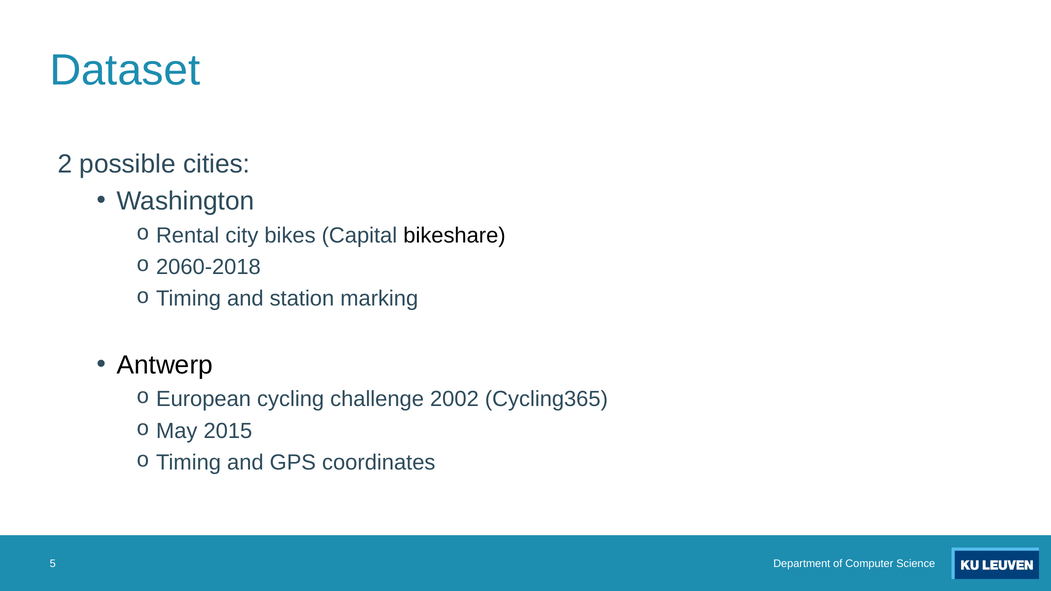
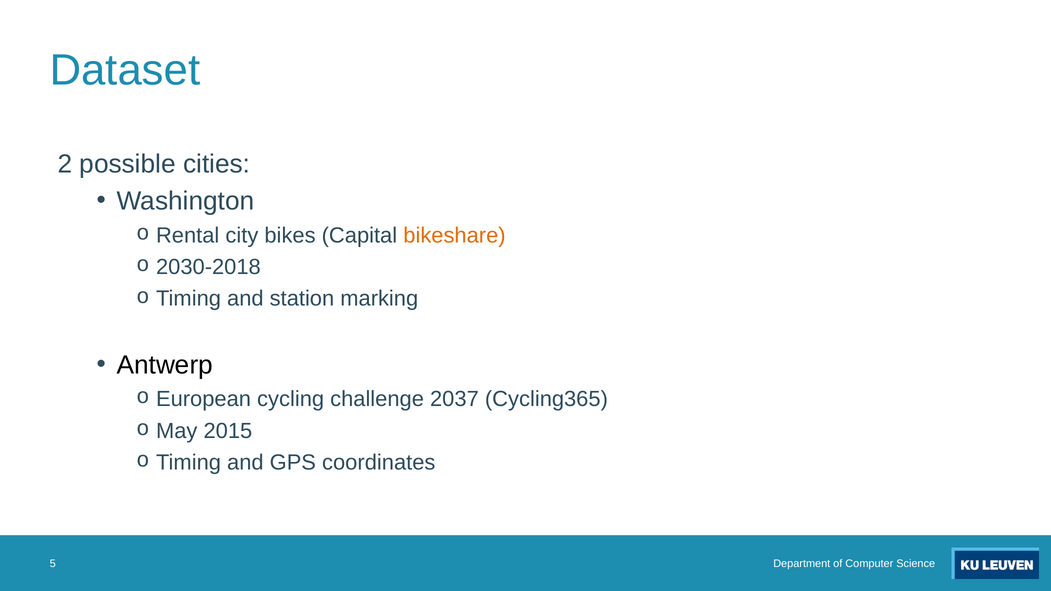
bikeshare colour: black -> orange (454, 235)
2060-2018: 2060-2018 -> 2030-2018 (208, 267)
2002: 2002 -> 2037 (454, 399)
